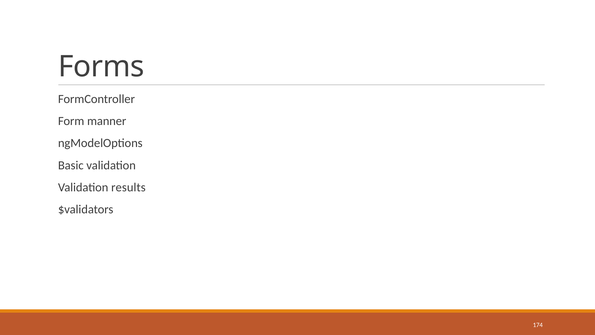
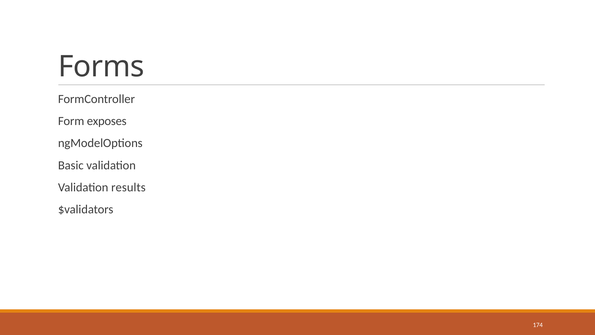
manner: manner -> exposes (107, 121)
